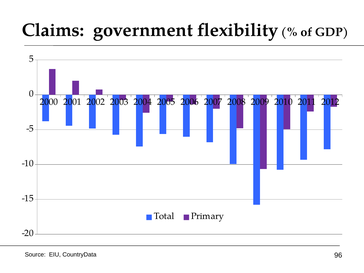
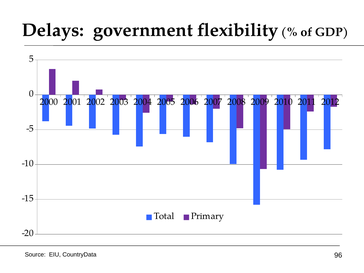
Claims: Claims -> Delays (53, 30)
